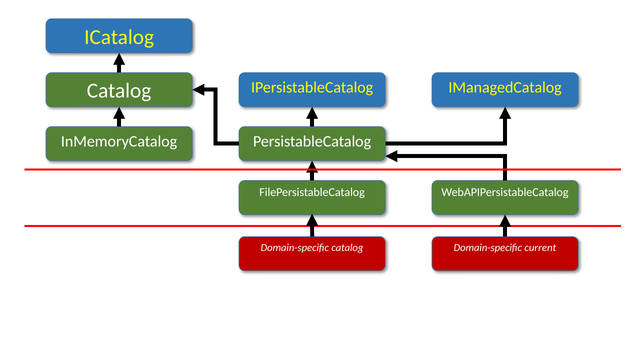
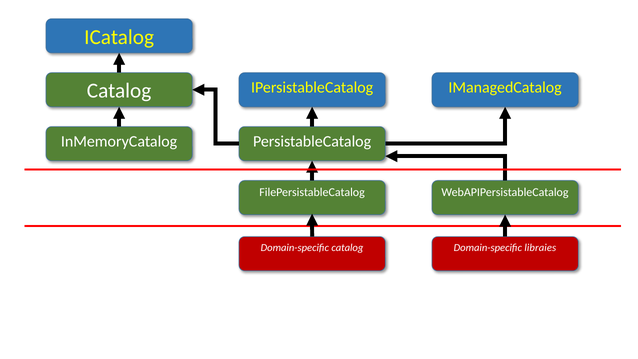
current: current -> libraies (540, 248)
